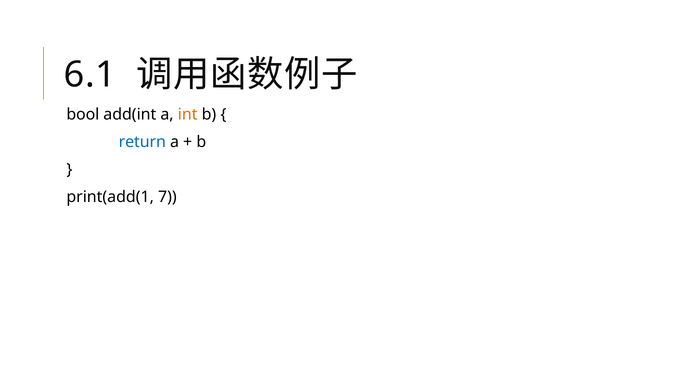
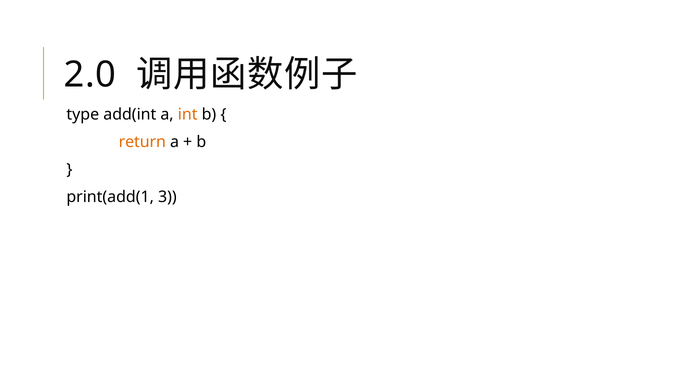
6.1: 6.1 -> 2.0 (90, 75)
bool: bool -> type (83, 115)
return colour: blue -> orange (142, 142)
7: 7 -> 3 (167, 197)
